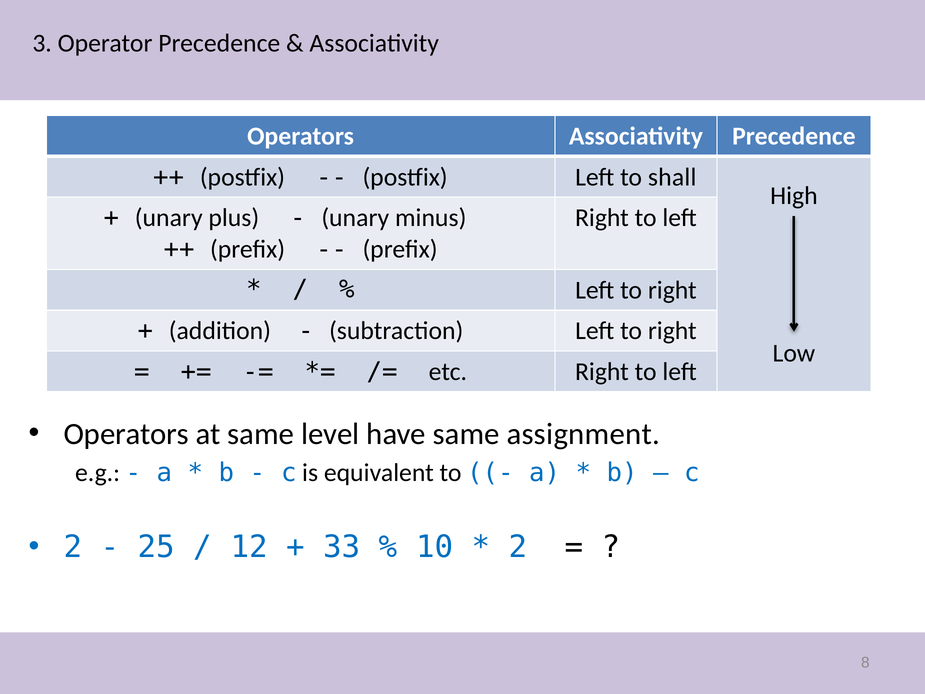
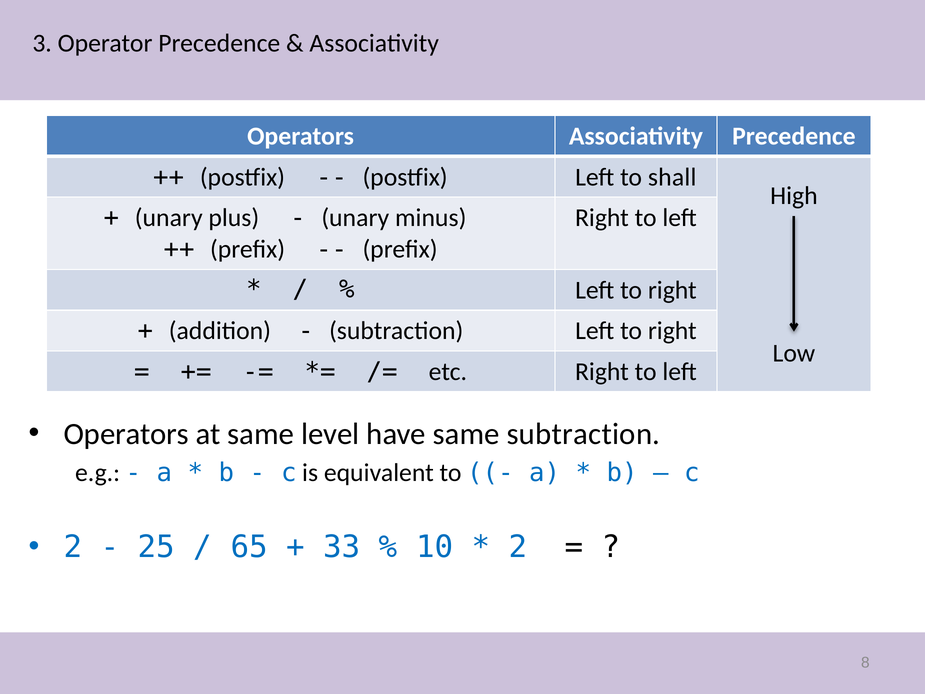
same assignment: assignment -> subtraction (583, 434)
12: 12 -> 65 (249, 547)
